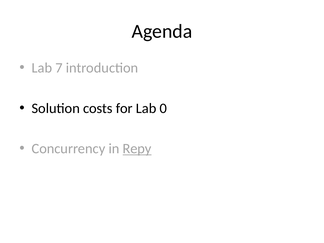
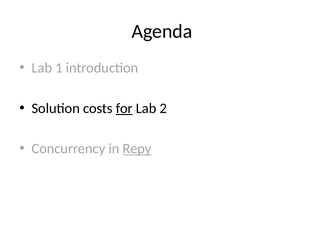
7: 7 -> 1 (59, 68)
for underline: none -> present (124, 108)
0: 0 -> 2 (163, 108)
